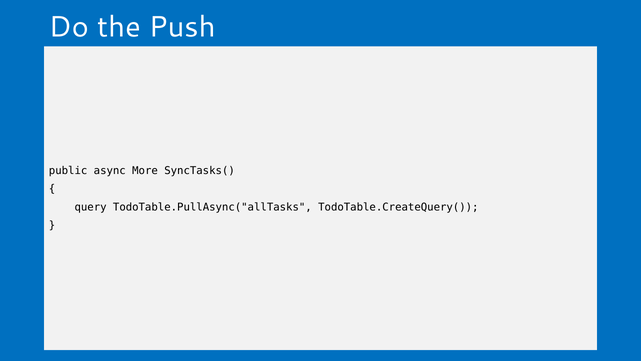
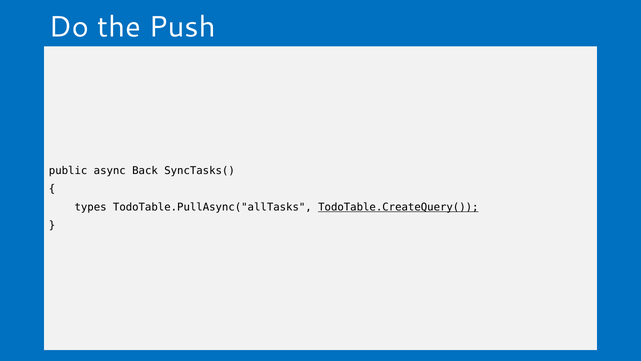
More: More -> Back (145, 171)
query: query -> types (91, 207)
TodoTable.CreateQuery( underline: none -> present (398, 207)
